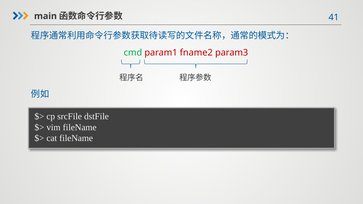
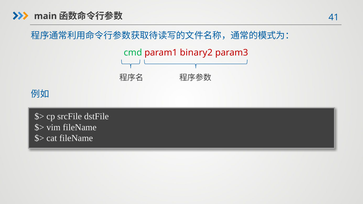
fname2: fname2 -> binary2 (196, 53)
